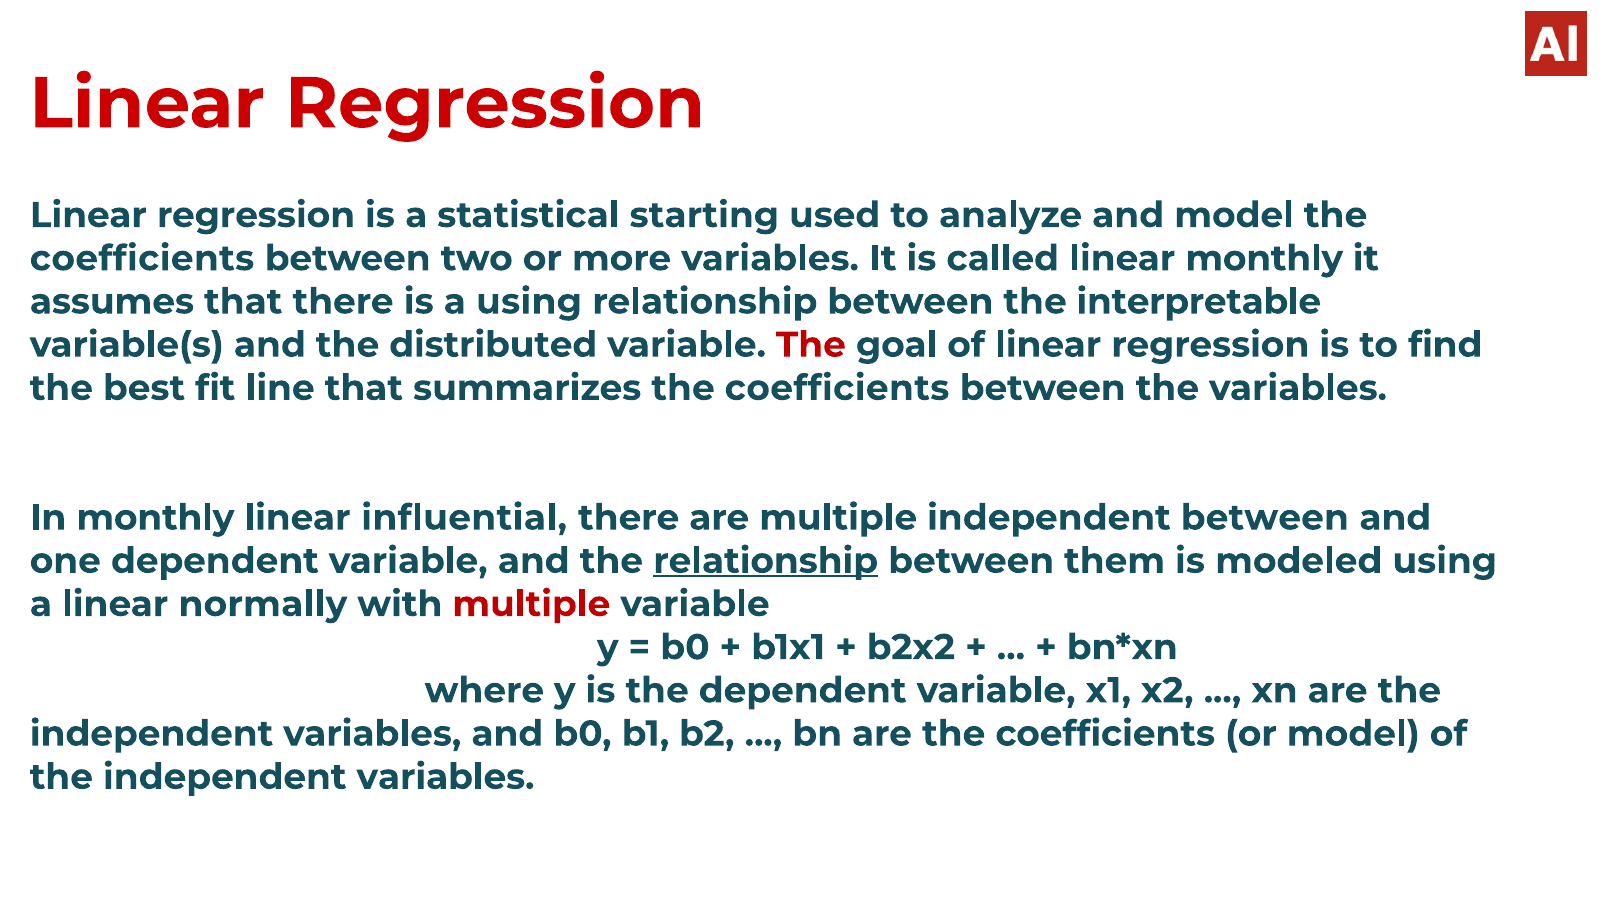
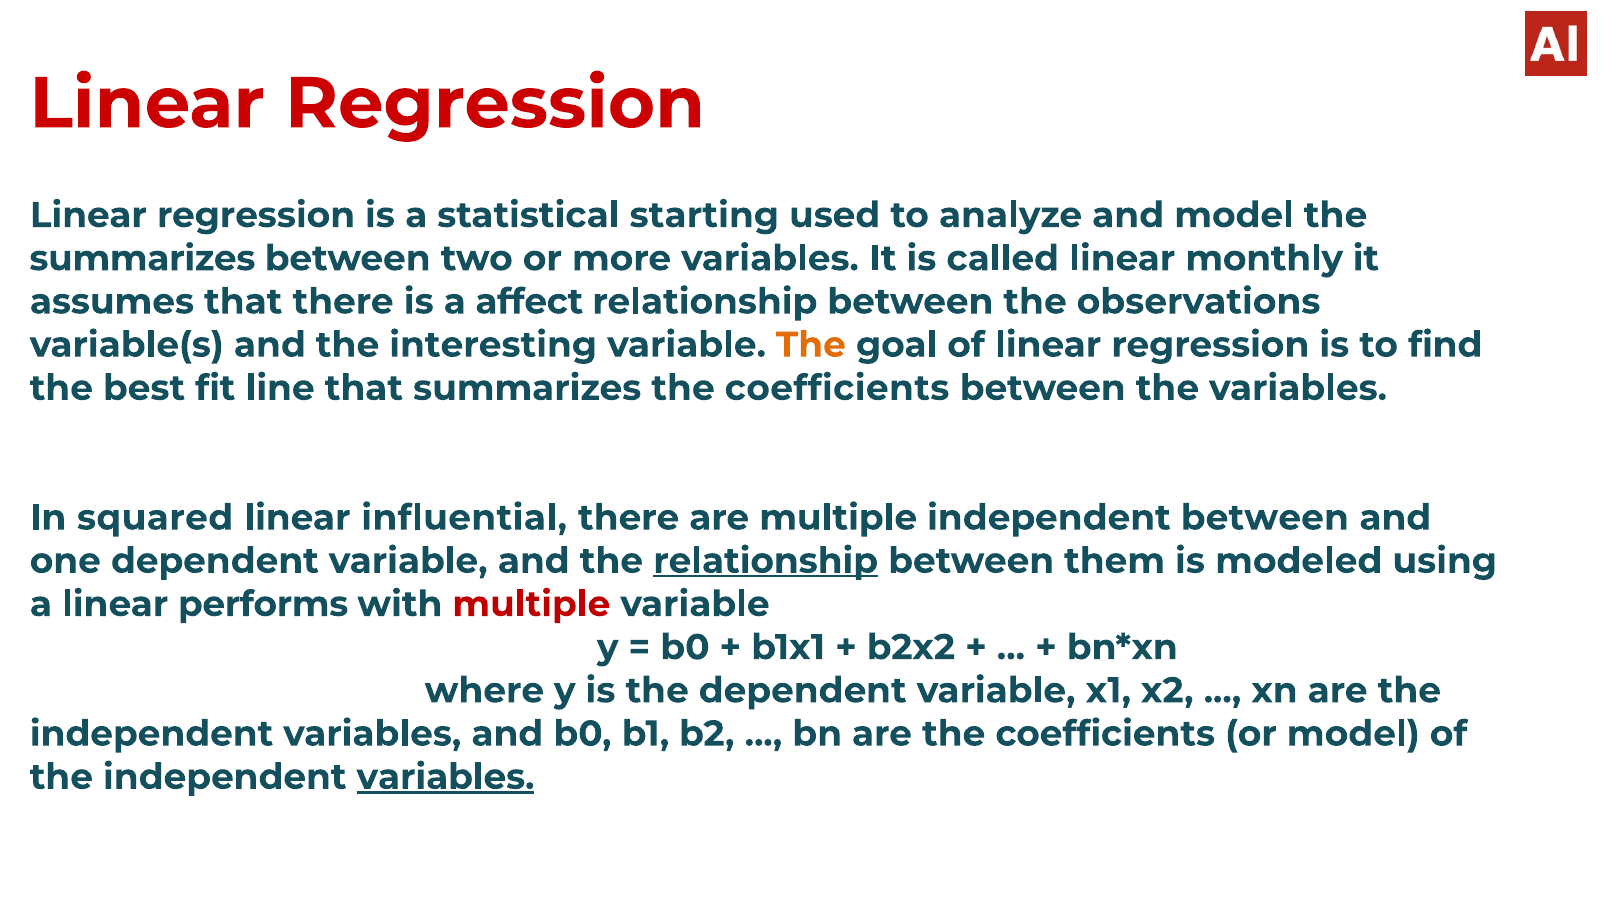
coefficients: coefficients -> summarizes (142, 258)
a using: using -> affect (529, 302)
interpretable: interpretable -> observations (1199, 302)
distributed: distributed -> interesting (493, 345)
The colour: red -> orange (811, 345)
In monthly: monthly -> squared (155, 518)
normally: normally -> performs (263, 604)
variables underline: none -> present (446, 777)
